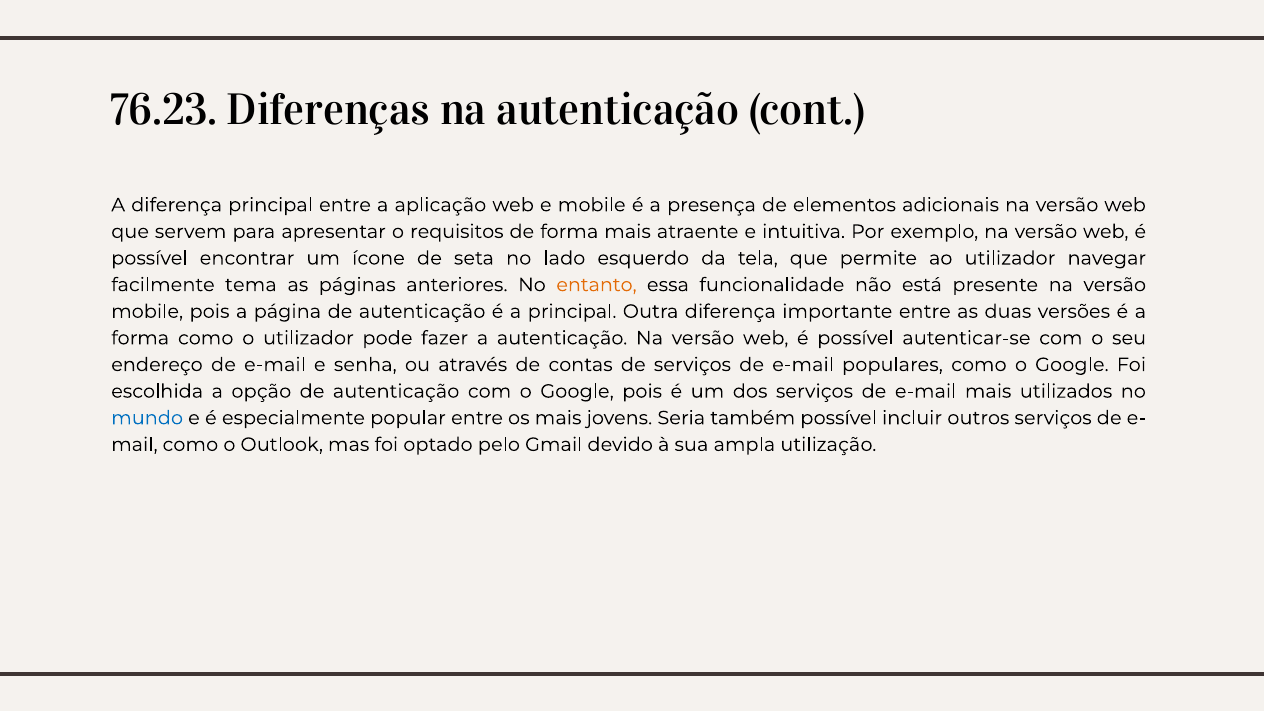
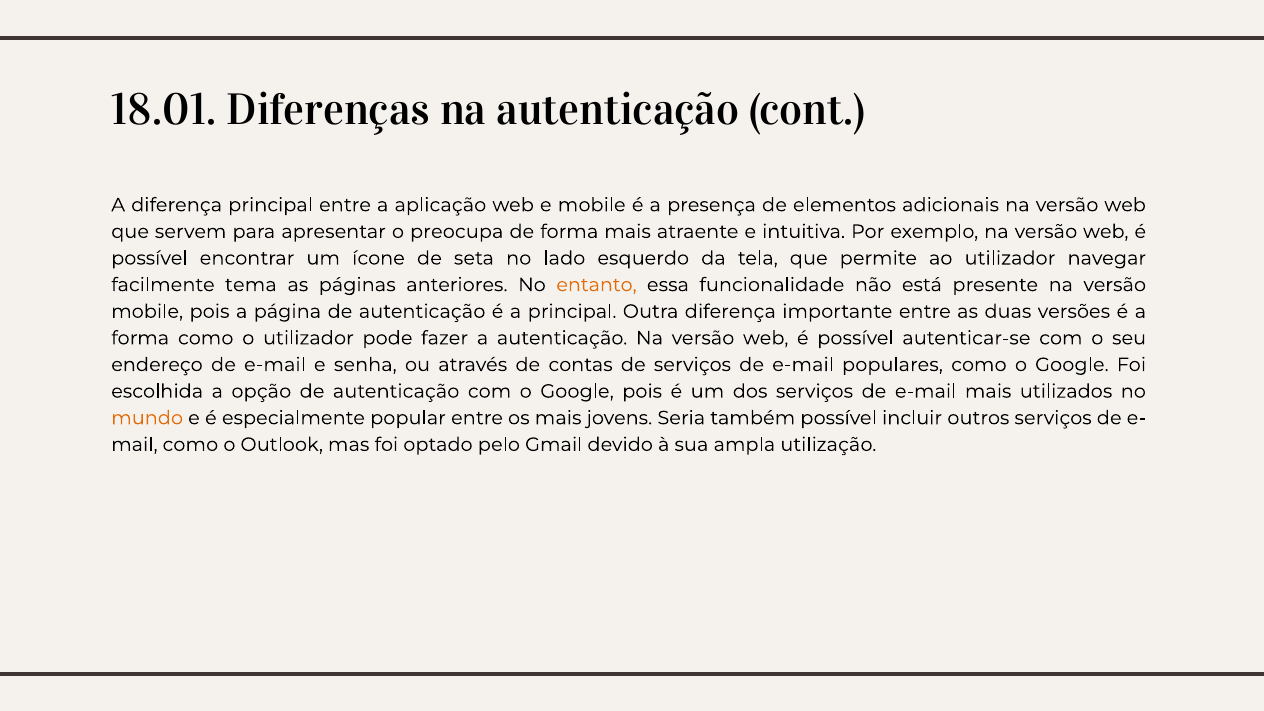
76.23: 76.23 -> 18.01 (164, 110)
requisitos: requisitos -> preocupa (457, 232)
mundo colour: blue -> orange (147, 418)
